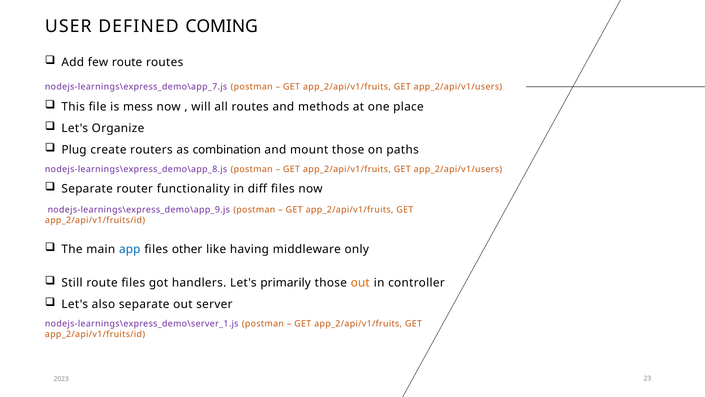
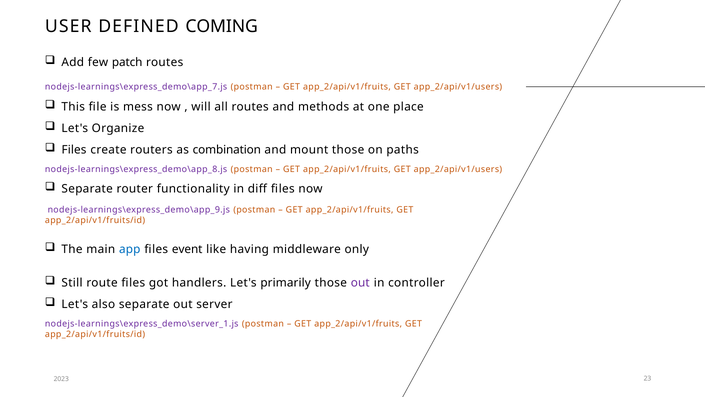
few route: route -> patch (127, 62)
Plug: Plug -> Files (74, 149)
other: other -> event (187, 249)
out colour: orange -> purple (360, 283)
